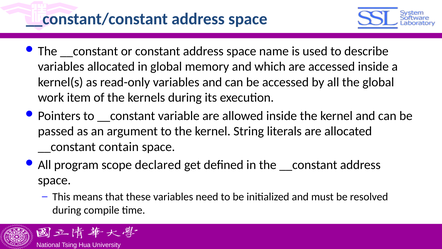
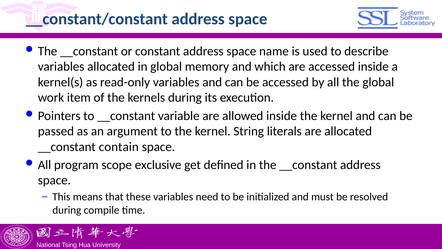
declared: declared -> exclusive (158, 165)
